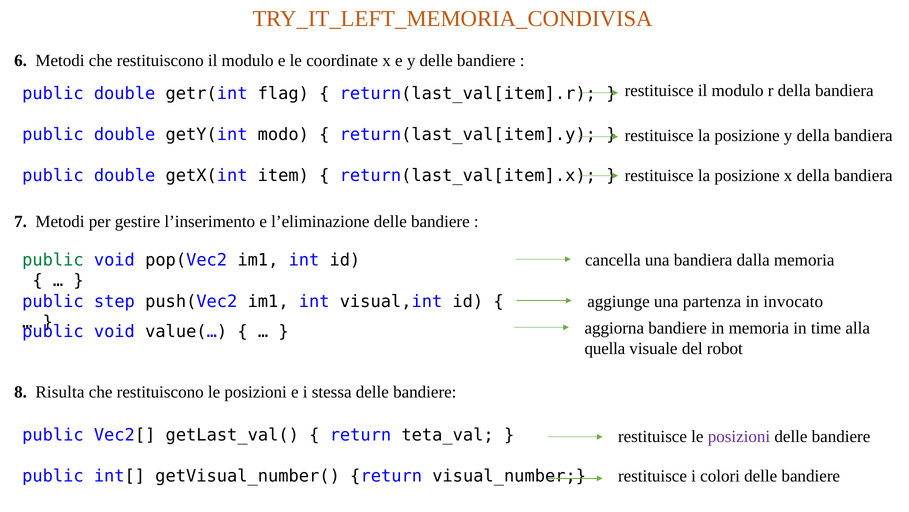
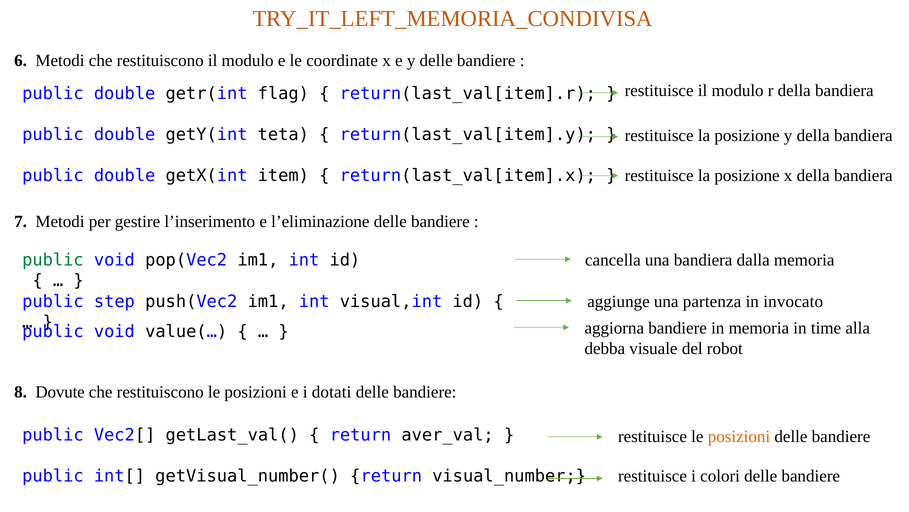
modo: modo -> teta (283, 135)
quella: quella -> debba (605, 348)
Risulta: Risulta -> Dovute (60, 391)
stessa: stessa -> dotati (332, 391)
teta_val: teta_val -> aver_val (448, 434)
posizioni colour: purple -> orange (739, 436)
